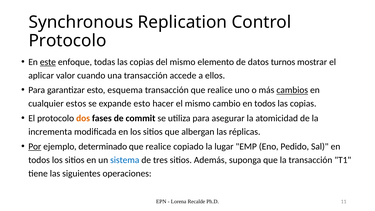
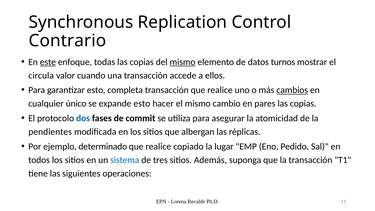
Protocolo: Protocolo -> Contrario (67, 41)
mismo underline: none -> present (183, 62)
aplicar: aplicar -> circula (41, 75)
esquema: esquema -> completa (125, 90)
estos: estos -> único (76, 104)
cambio en todos: todos -> pares (265, 104)
dos colour: orange -> blue (83, 118)
incrementa: incrementa -> pendientes (50, 132)
Por underline: present -> none (35, 146)
